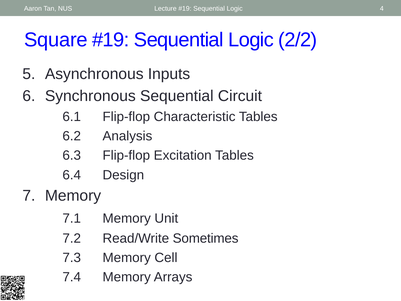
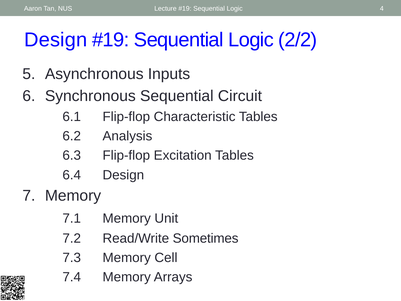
Square: Square -> Design (56, 40)
